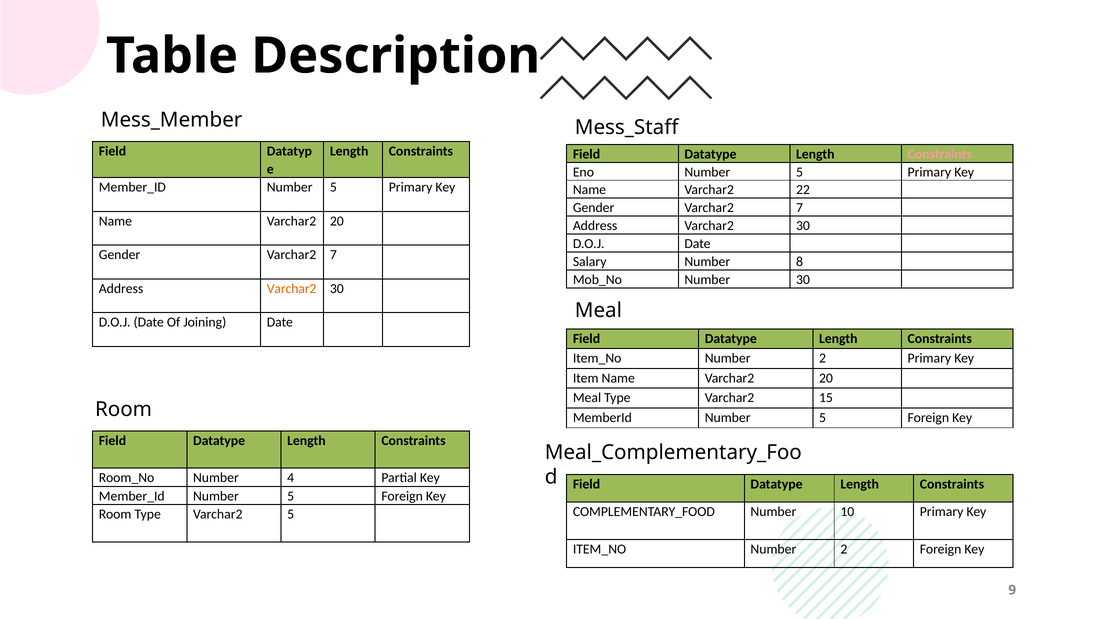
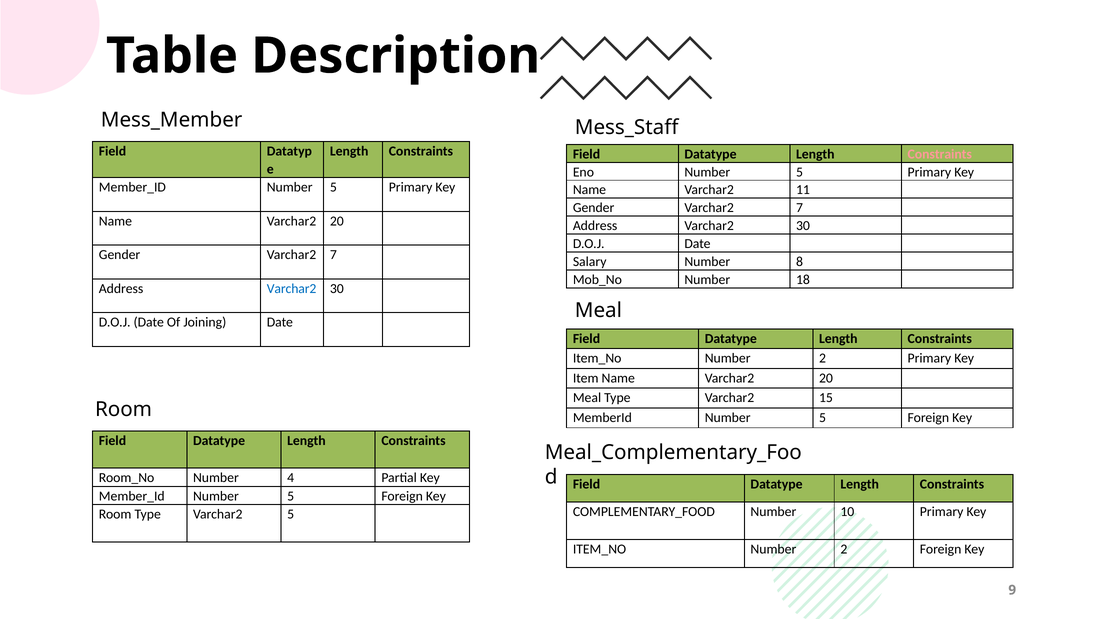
22: 22 -> 11 (803, 190)
Number 30: 30 -> 18 (803, 280)
Varchar2 colour: orange -> blue (292, 288)
